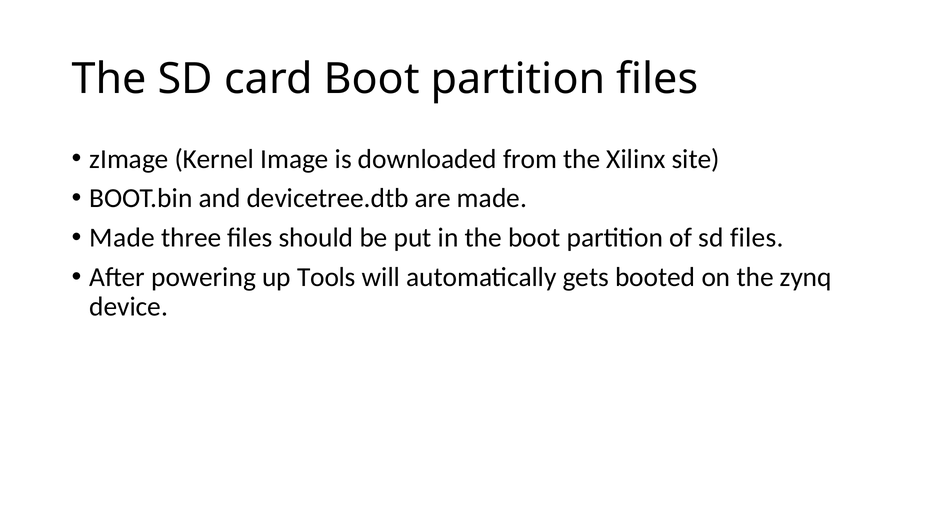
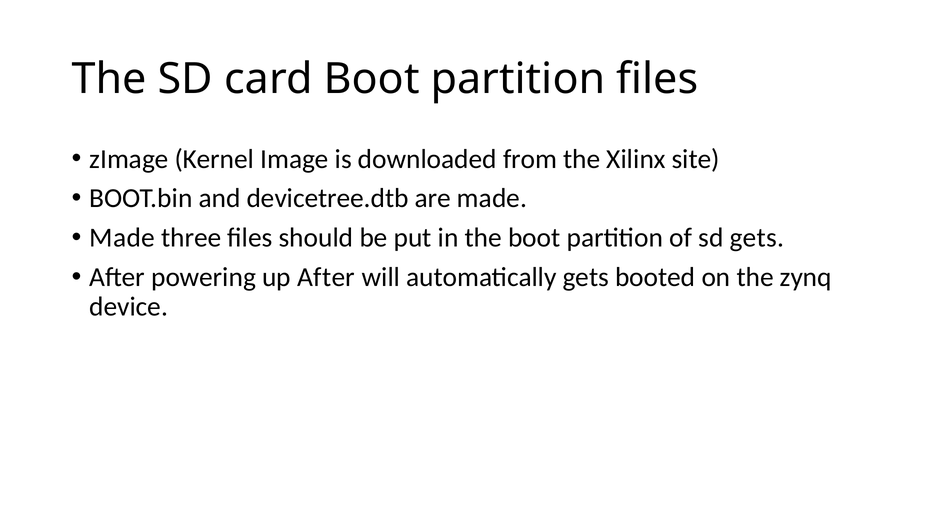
sd files: files -> gets (757, 238)
up Tools: Tools -> After (326, 277)
